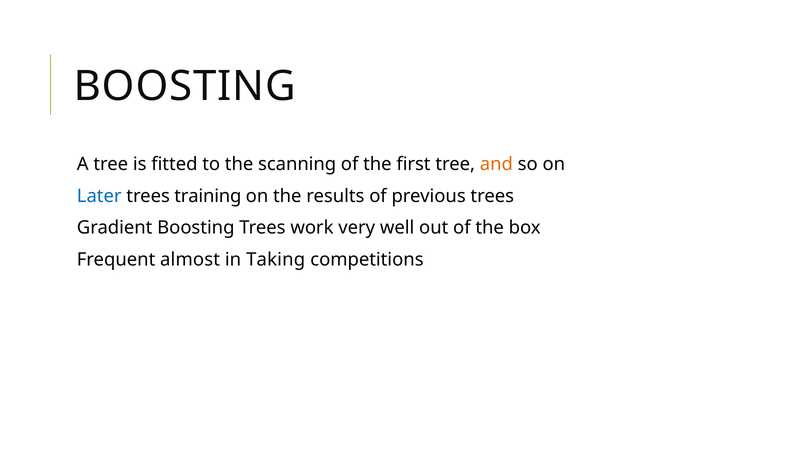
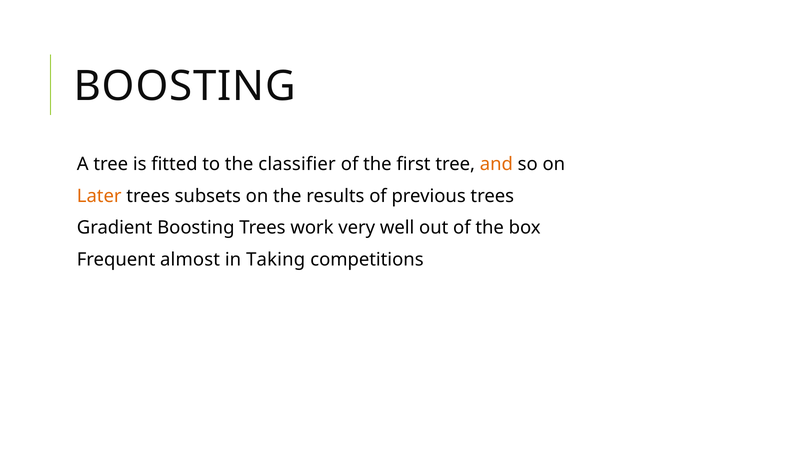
scanning: scanning -> classifier (297, 164)
Later colour: blue -> orange (99, 196)
training: training -> subsets (208, 196)
